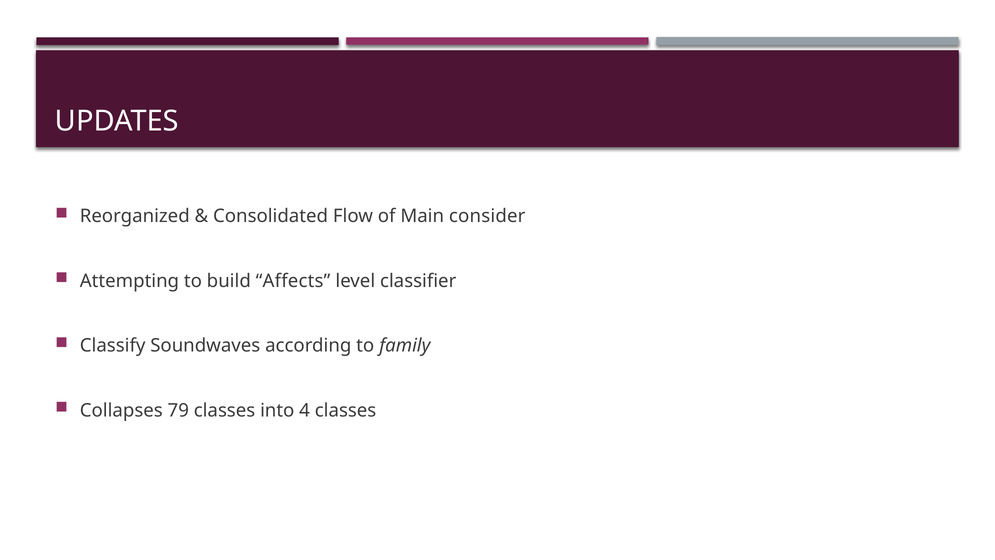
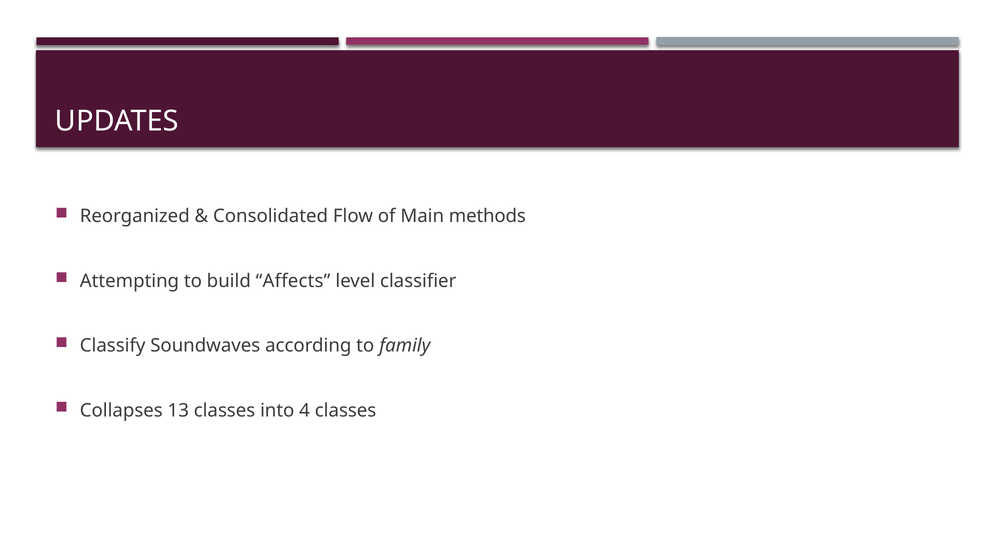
consider: consider -> methods (487, 216)
79: 79 -> 13 (178, 410)
